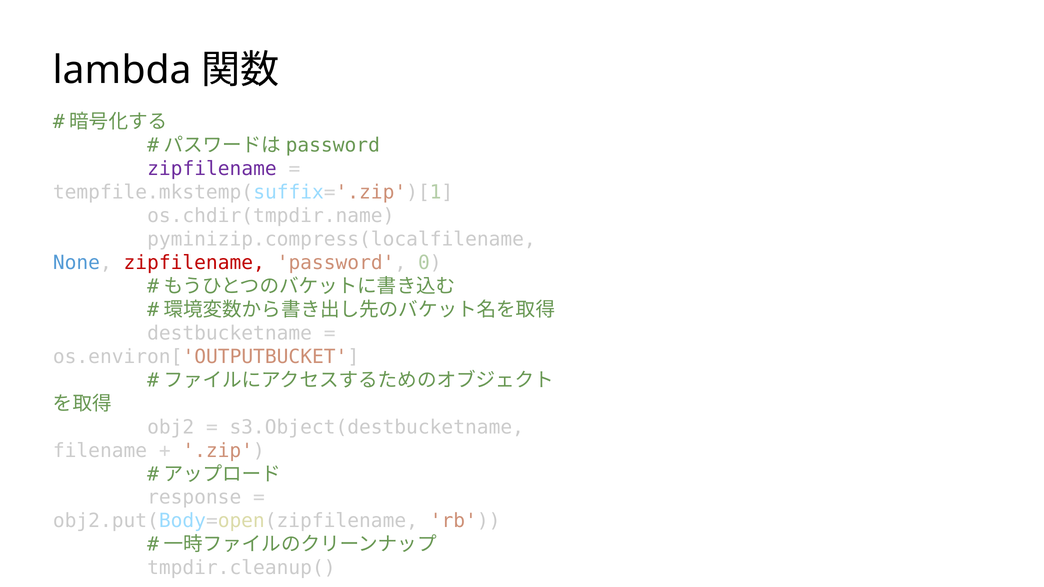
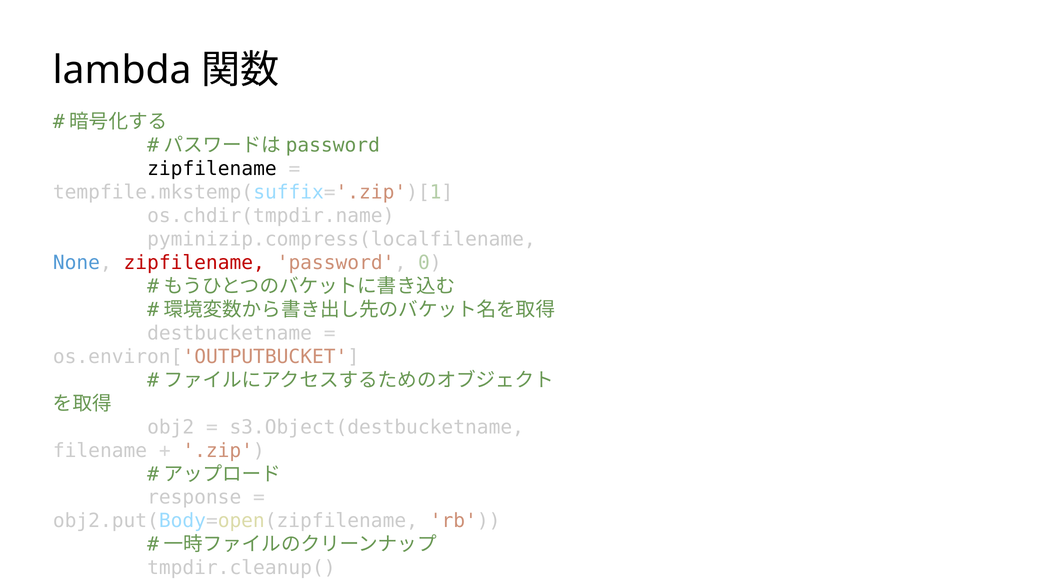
zipfilename colour: purple -> black (212, 169)
